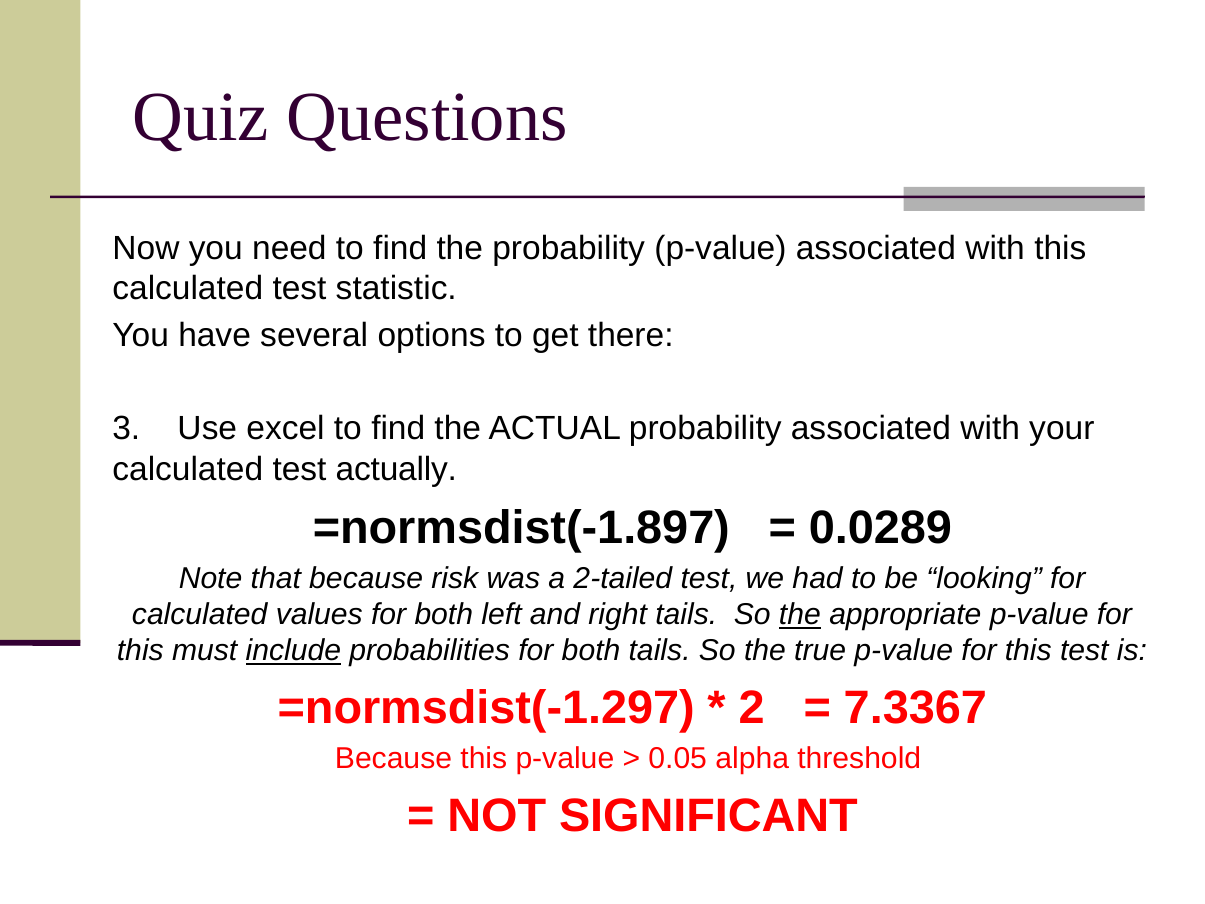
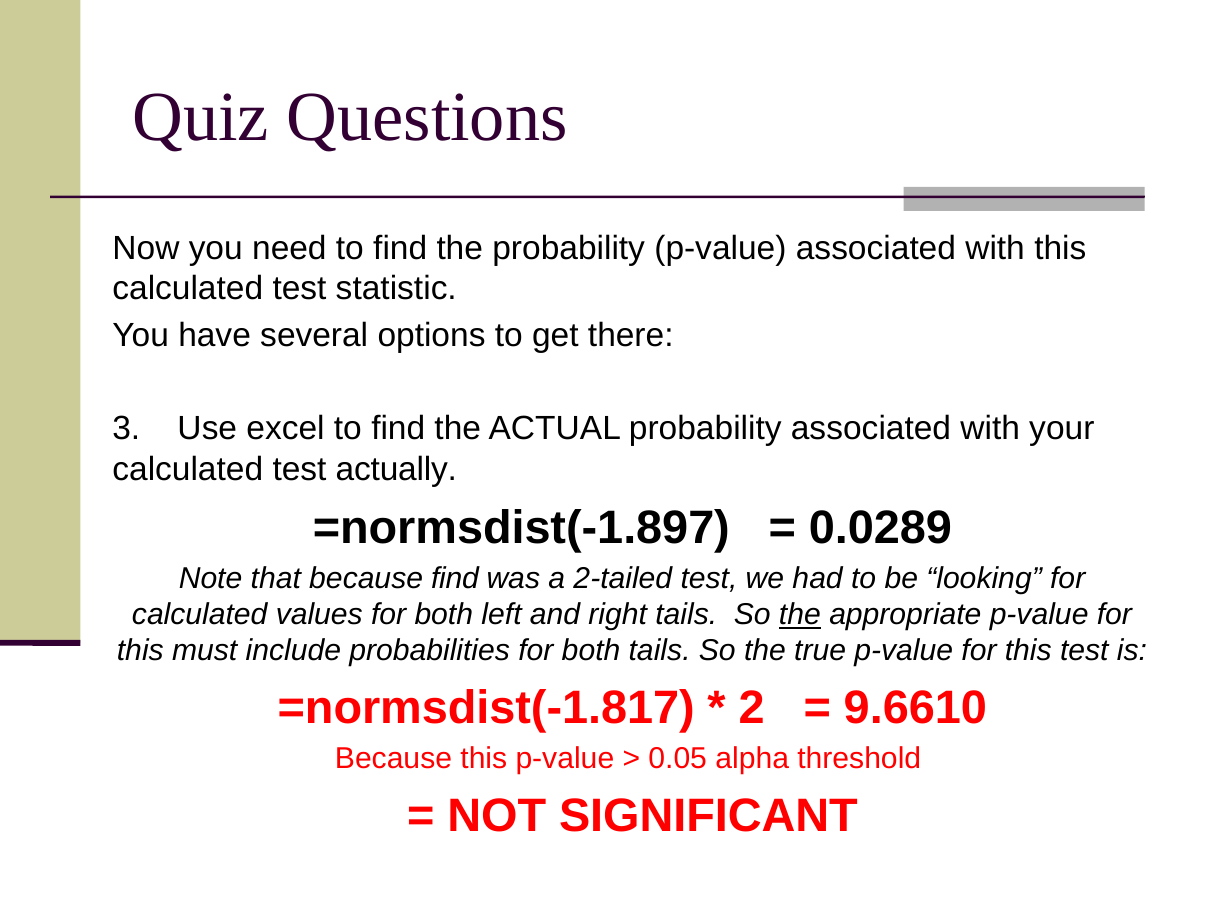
because risk: risk -> find (455, 579)
include underline: present -> none (293, 651)
=normsdist(-1.297: =normsdist(-1.297 -> =normsdist(-1.817 (486, 708)
7.3367: 7.3367 -> 9.6610 (915, 708)
